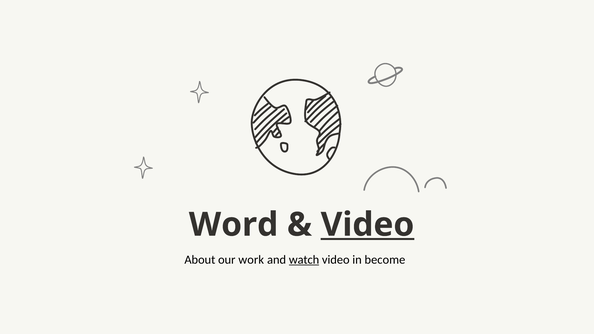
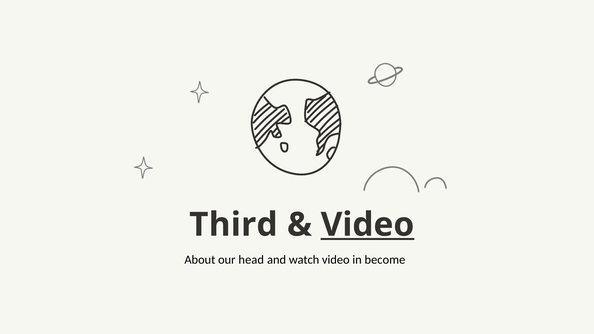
Word: Word -> Third (233, 225)
work: work -> head (251, 260)
watch underline: present -> none (304, 260)
